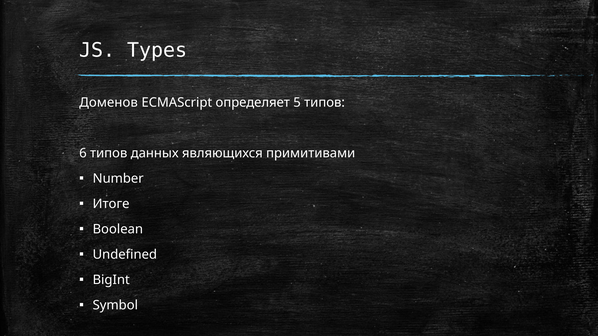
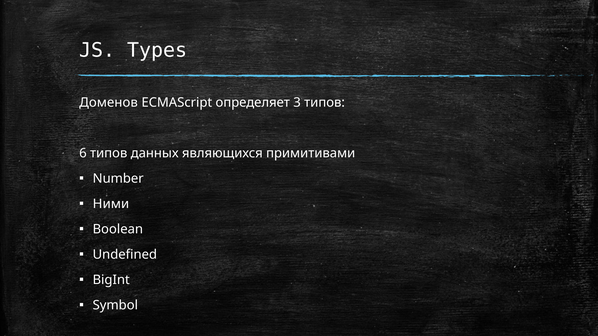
5: 5 -> 3 (297, 103)
Итоге: Итоге -> Ними (111, 204)
